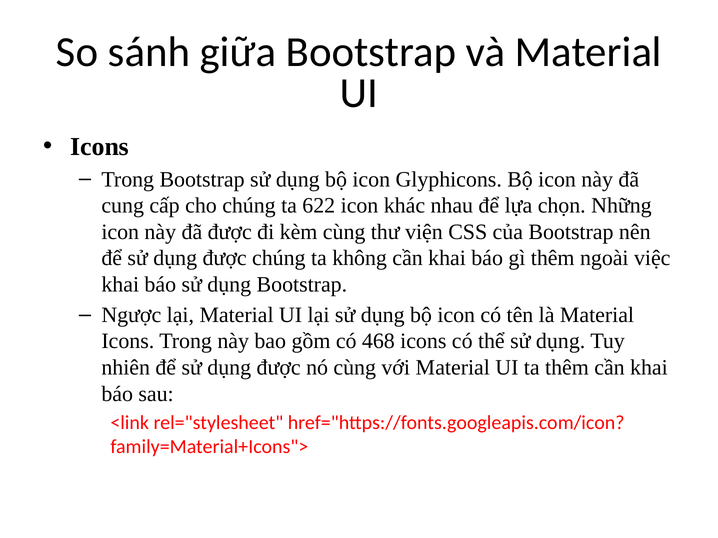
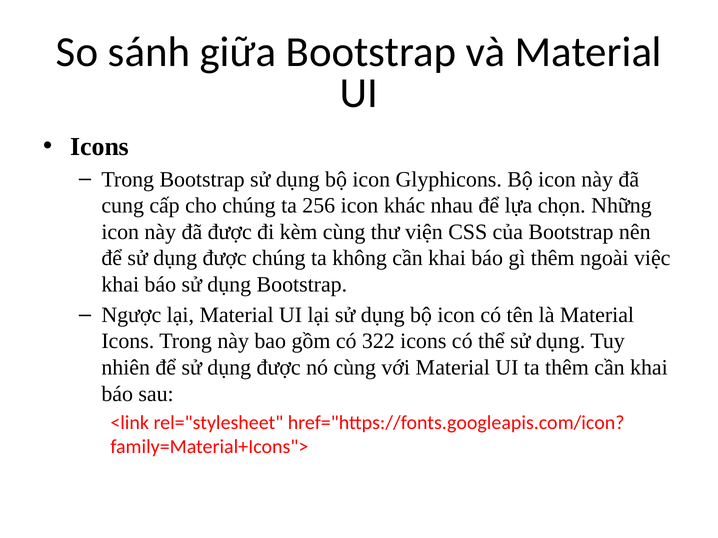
622: 622 -> 256 (319, 206)
468: 468 -> 322 (378, 342)
